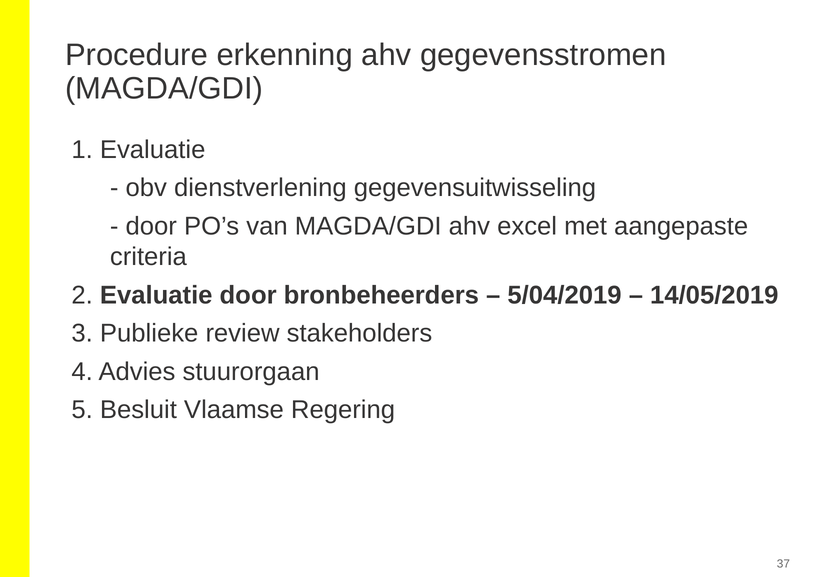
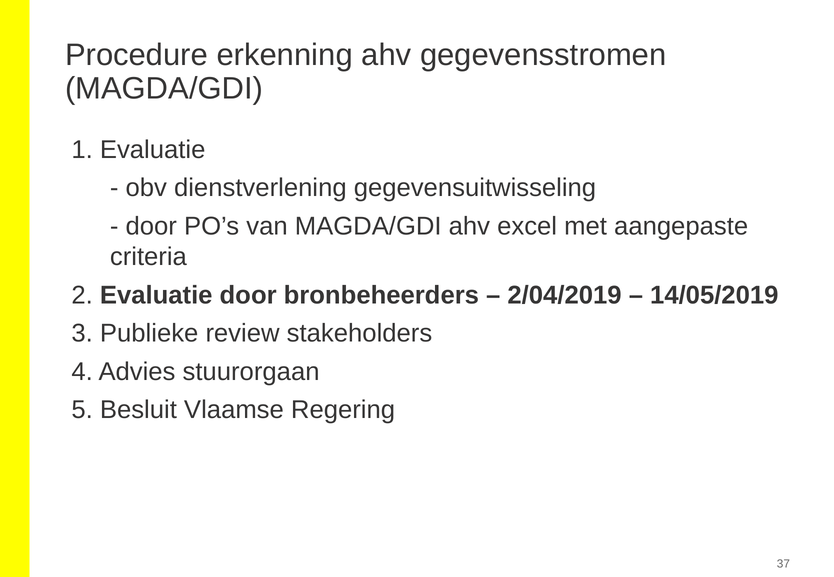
5/04/2019: 5/04/2019 -> 2/04/2019 (565, 295)
